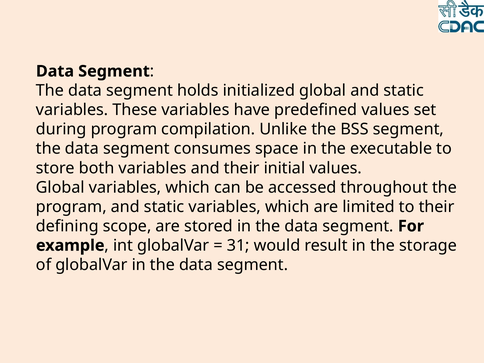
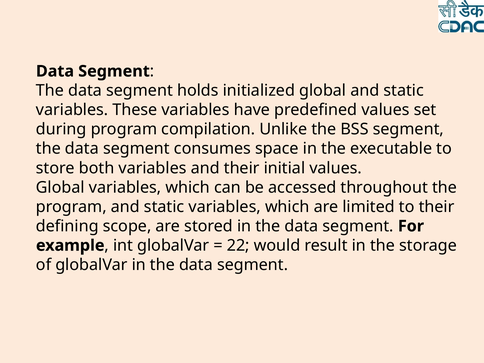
31: 31 -> 22 (238, 245)
